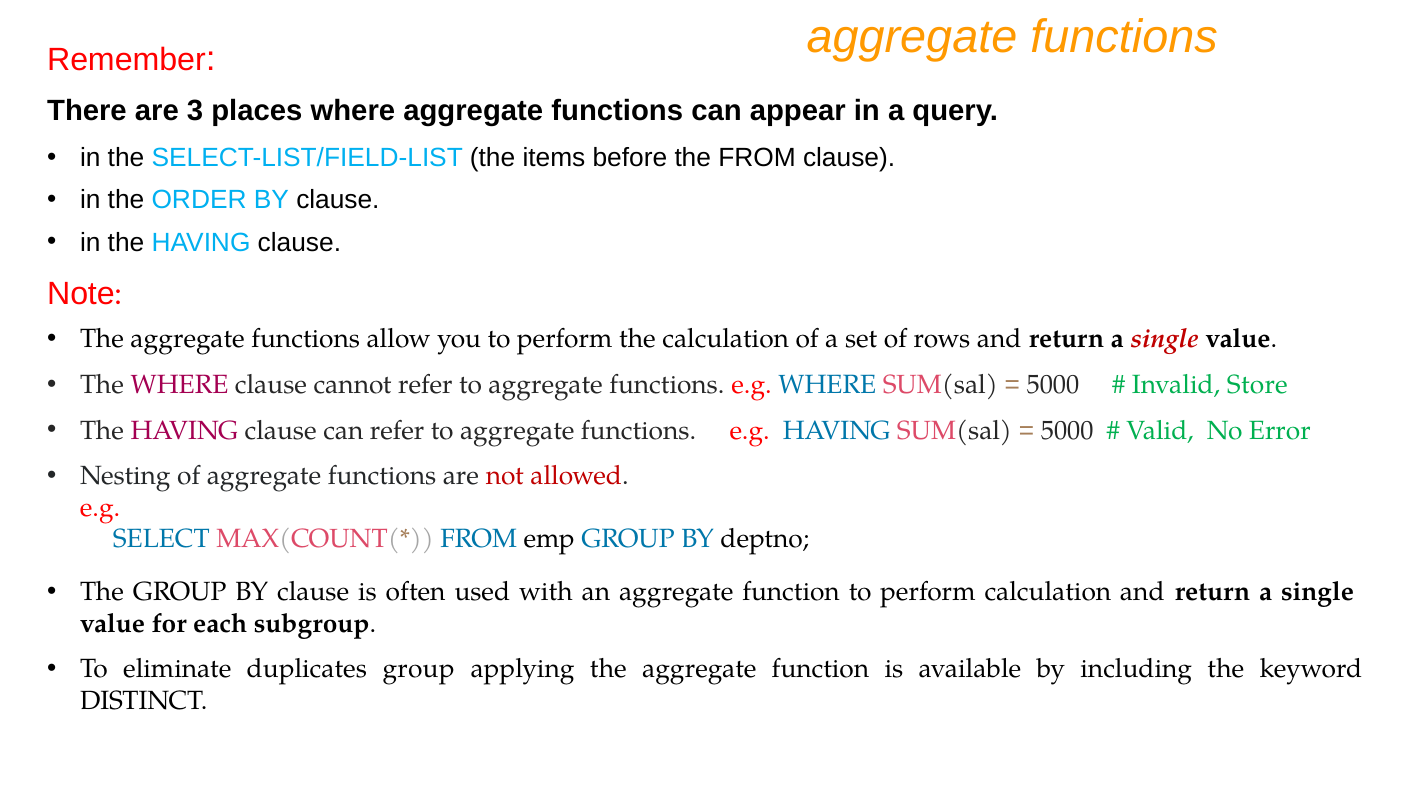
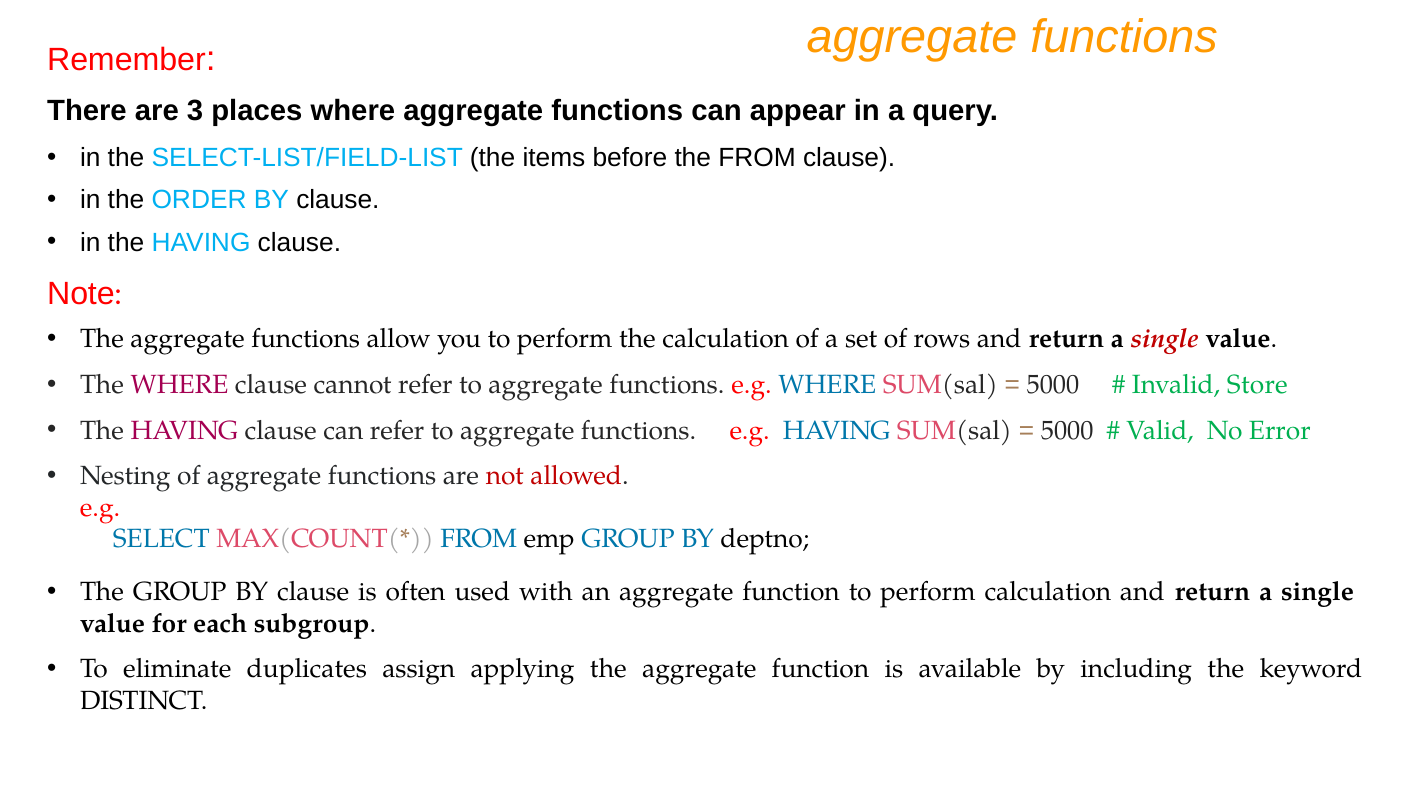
duplicates group: group -> assign (419, 669)
